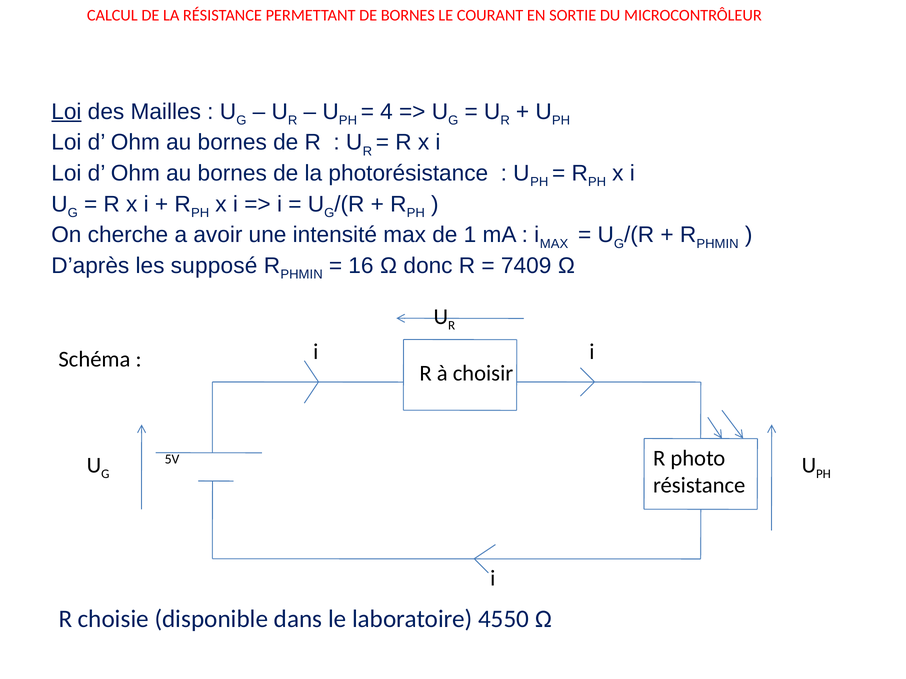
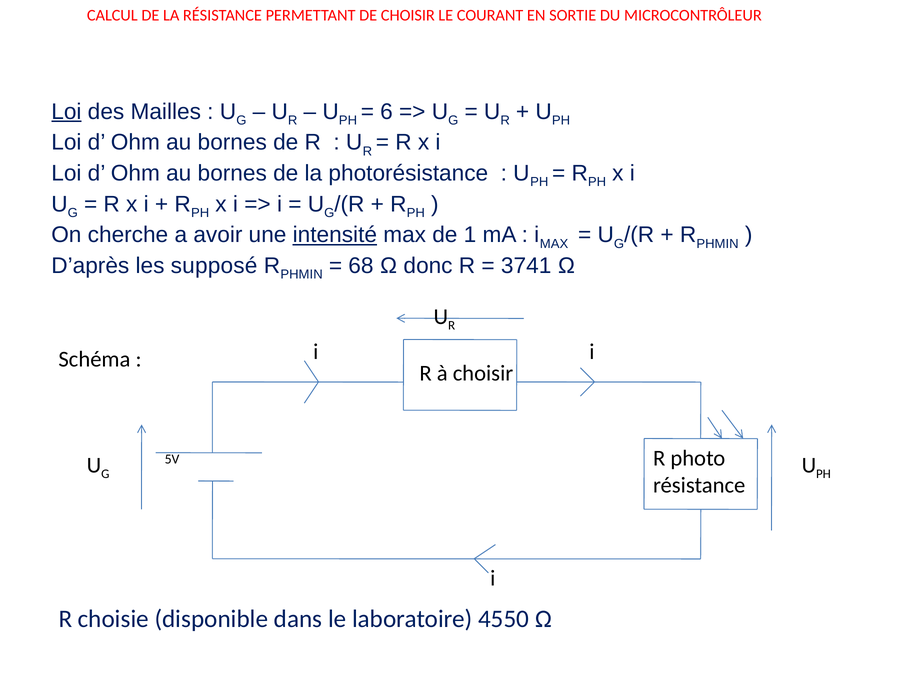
DE BORNES: BORNES -> CHOISIR (408, 15)
4: 4 -> 6 (387, 112)
intensité underline: none -> present (335, 235)
16: 16 -> 68 (361, 266)
7409: 7409 -> 3741 (526, 266)
